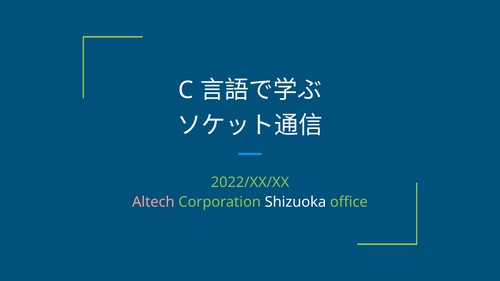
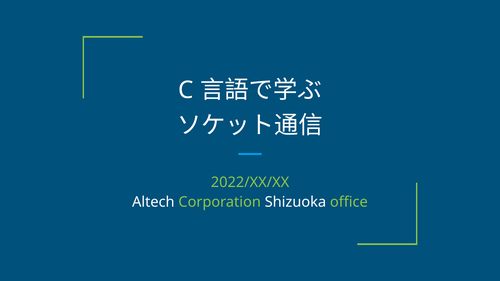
Altech colour: pink -> white (153, 202)
